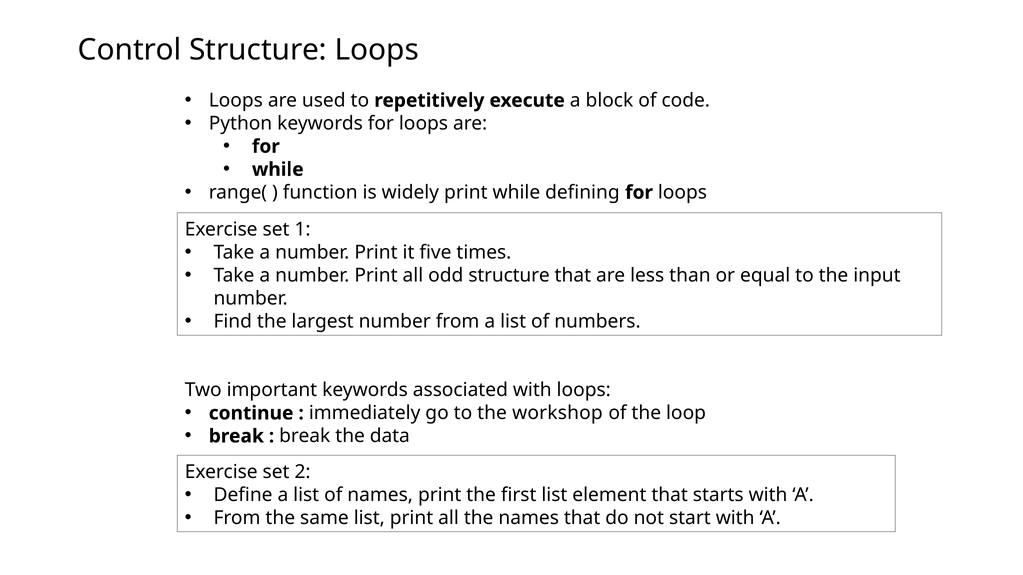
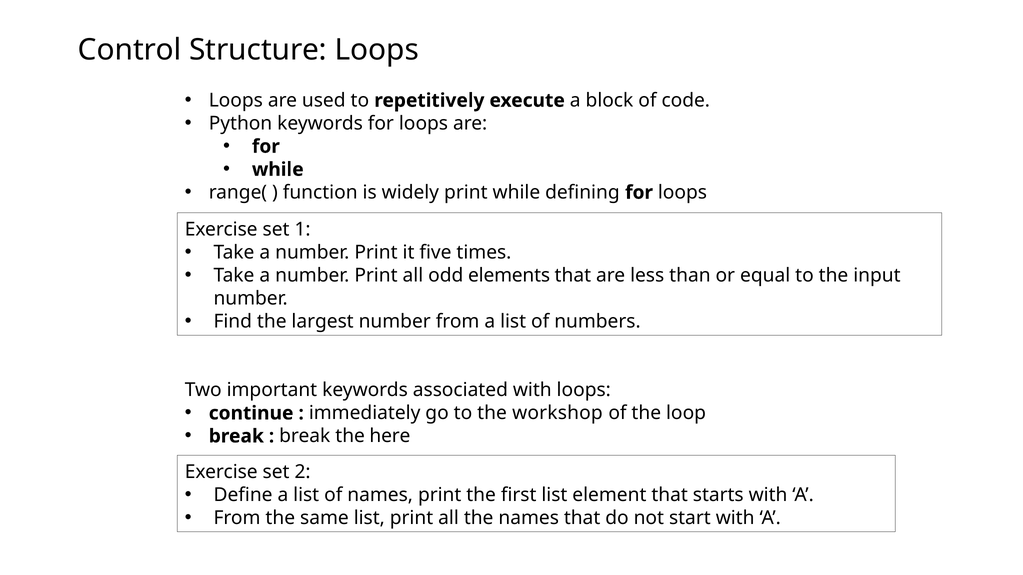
odd structure: structure -> elements (509, 276)
data: data -> here (390, 436)
